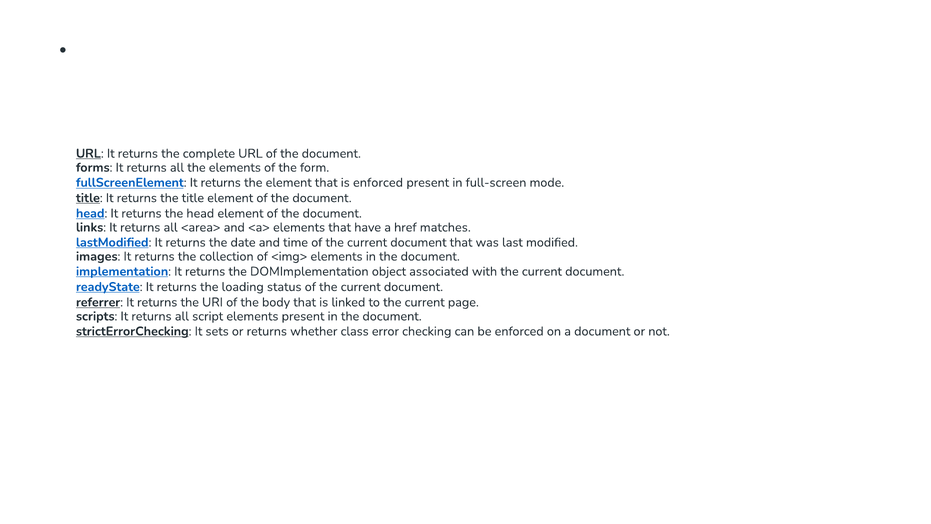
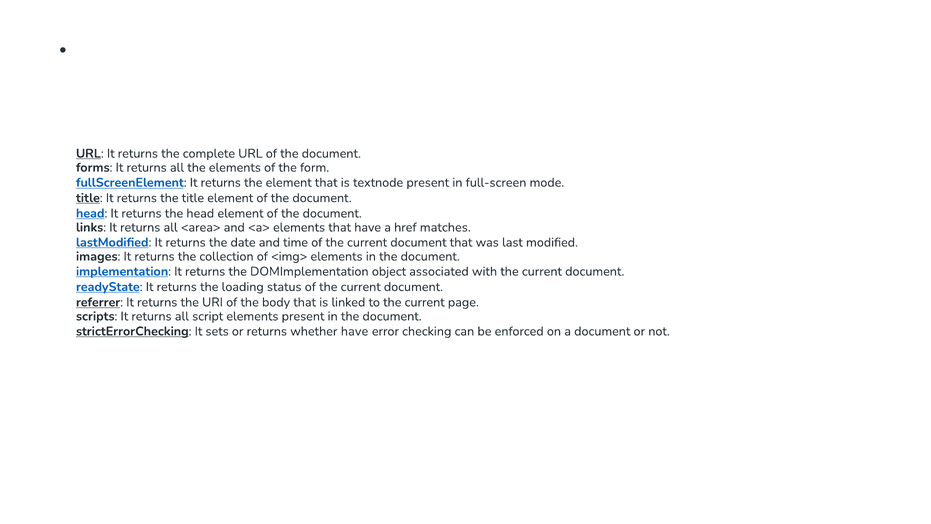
is enforced: enforced -> textnode (378, 182)
whether class: class -> have (355, 331)
